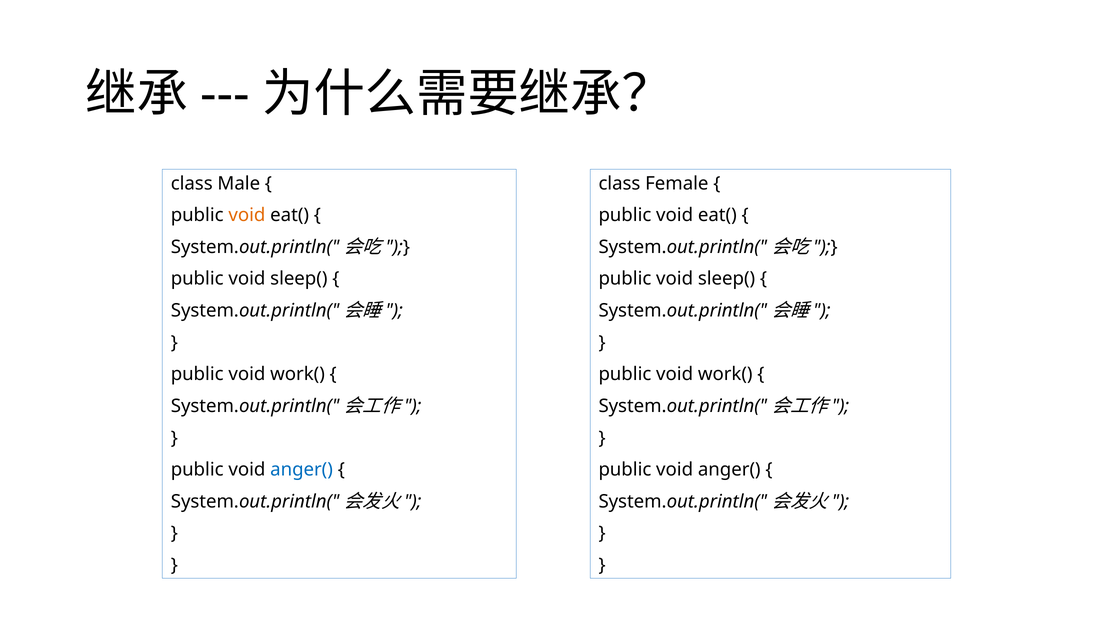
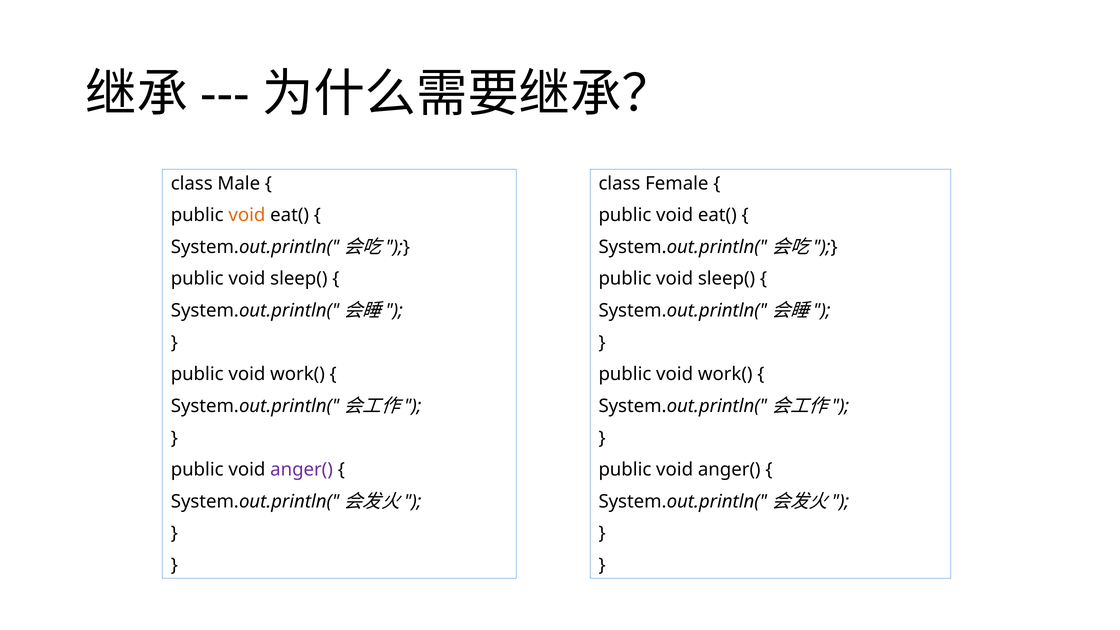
anger( colour: blue -> purple (302, 470)
